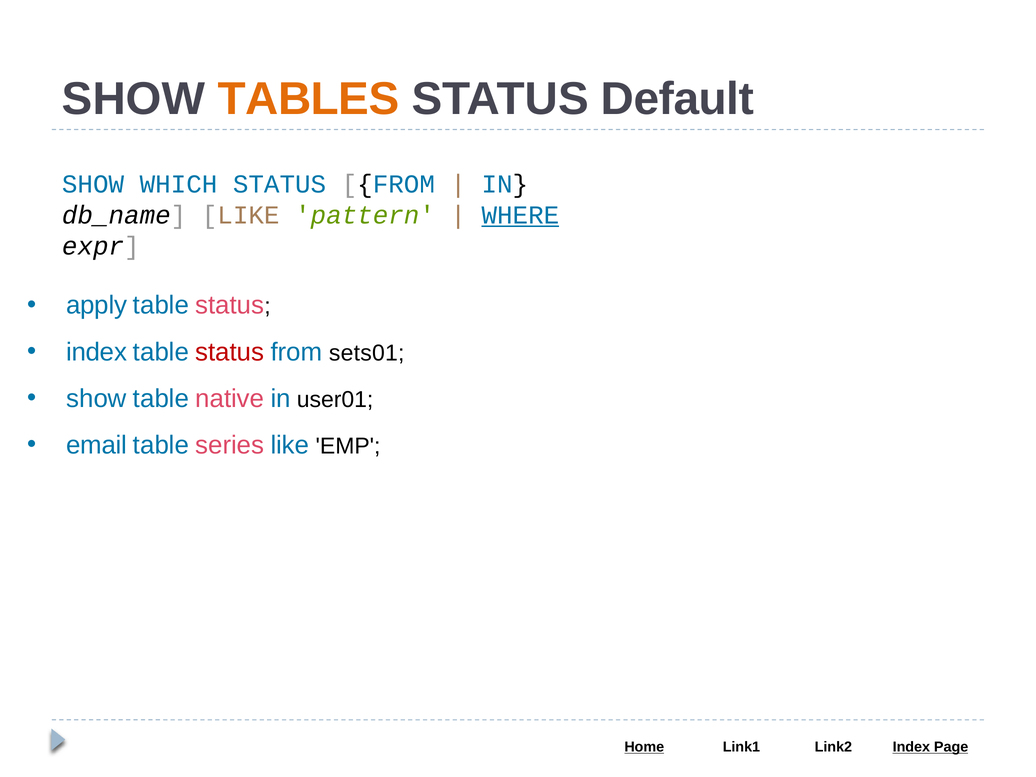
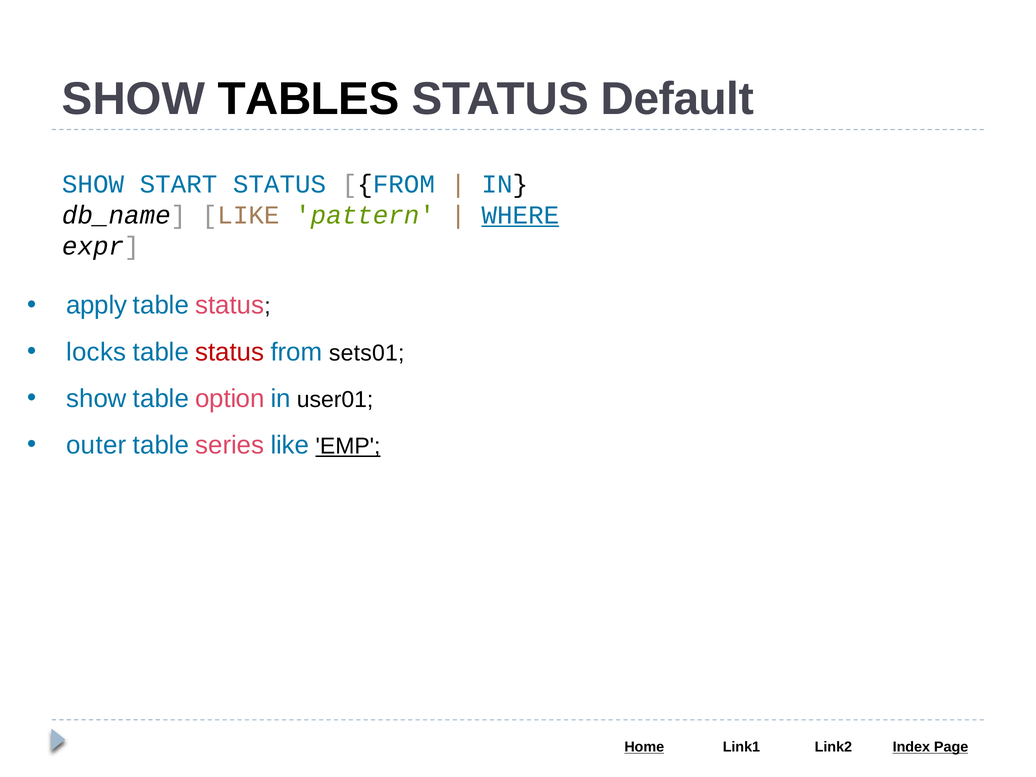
TABLES colour: orange -> black (309, 99)
WHICH: WHICH -> START (179, 184)
index: index -> locks (96, 352)
native: native -> option (230, 399)
email: email -> outer (96, 445)
EMP underline: none -> present (348, 446)
